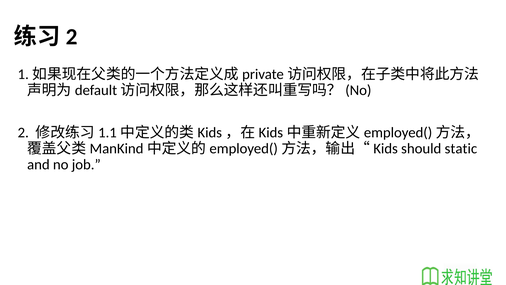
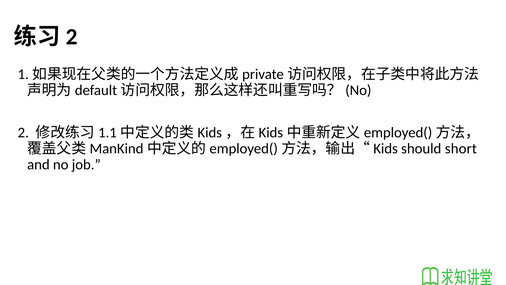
static: static -> short (461, 149)
